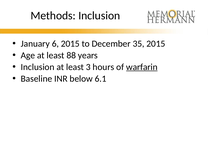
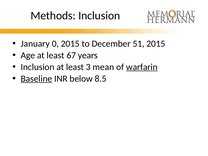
6: 6 -> 0 (55, 44)
35: 35 -> 51 (139, 44)
88: 88 -> 67 (71, 55)
hours: hours -> mean (103, 67)
Baseline underline: none -> present (36, 79)
6.1: 6.1 -> 8.5 (101, 79)
